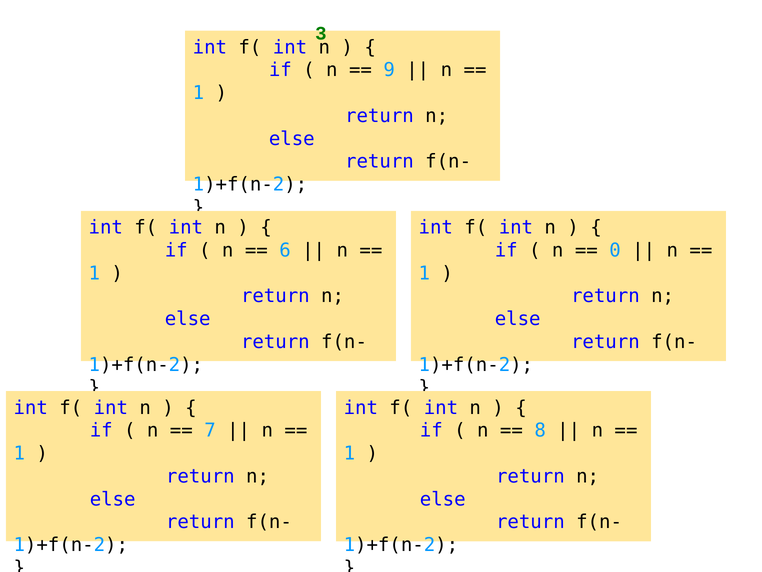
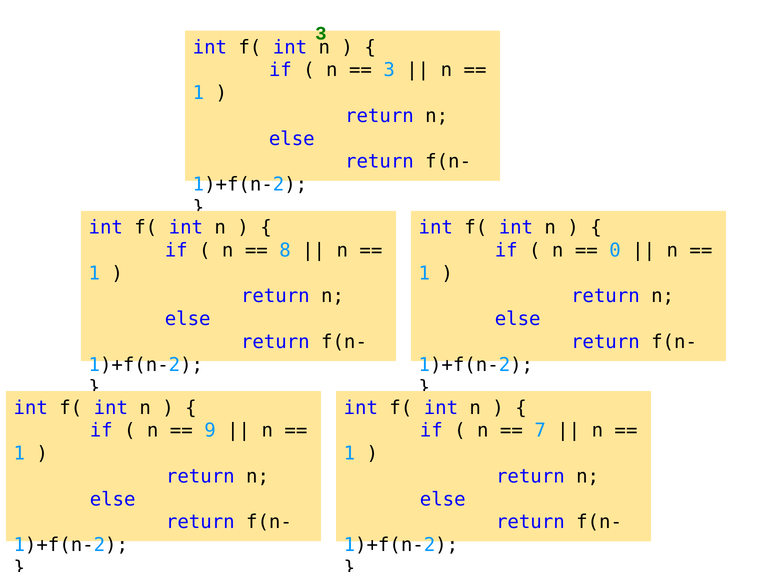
9: 9 -> 3 (389, 70)
6: 6 -> 8 (285, 250)
7: 7 -> 9 (210, 430)
8: 8 -> 7 (540, 430)
